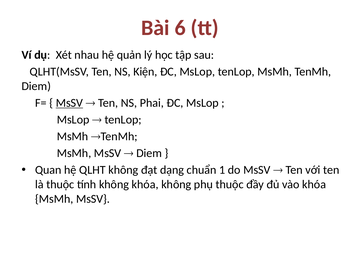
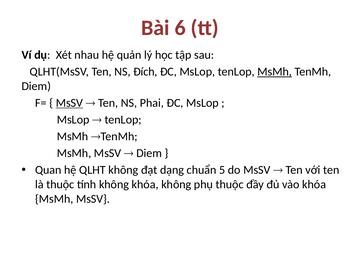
Kiện: Kiện -> Đích (145, 72)
MsMh underline: none -> present (275, 72)
1: 1 -> 5 (222, 170)
